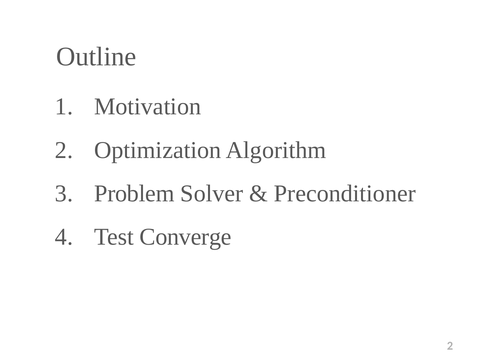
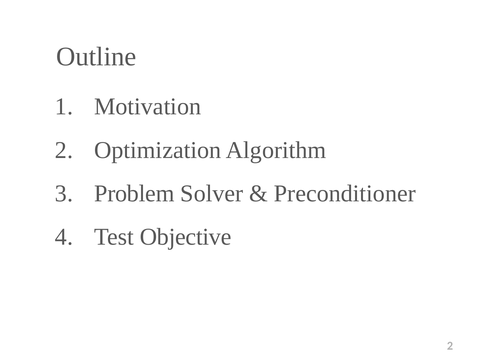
Converge: Converge -> Objective (186, 237)
